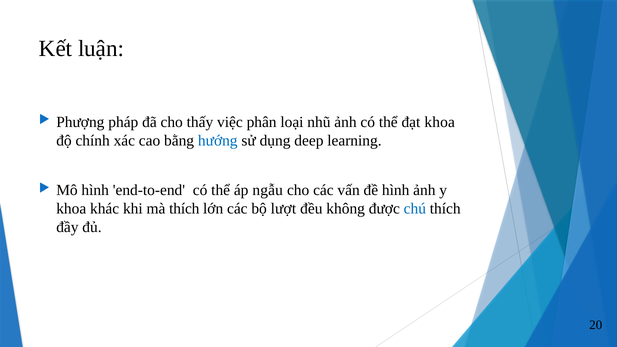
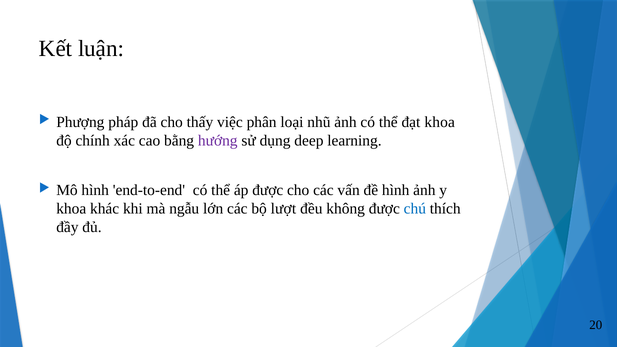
hướng colour: blue -> purple (218, 141)
áp ngẫu: ngẫu -> được (268, 190)
mà thích: thích -> ngẫu (184, 209)
